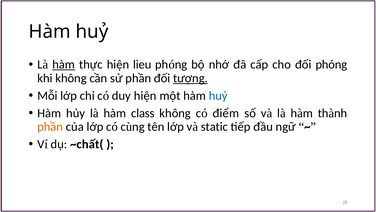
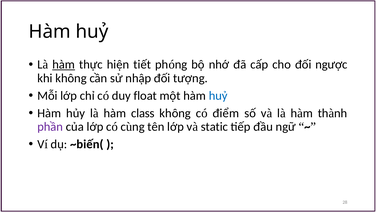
lieu: lieu -> tiết (142, 64)
đối phóng: phóng -> ngược (331, 64)
sử phần: phần -> nhập (138, 78)
tượng underline: present -> none (191, 78)
duy hiện: hiện -> float (145, 95)
phần colour: orange -> purple (50, 126)
~chất(: ~chất( -> ~biến( (87, 144)
